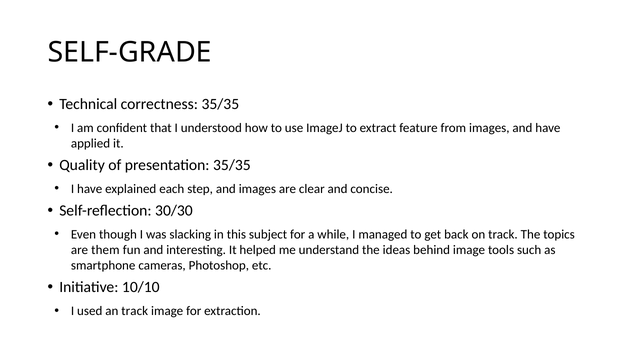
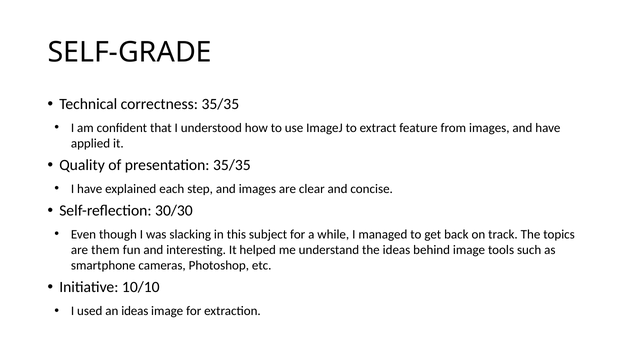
an track: track -> ideas (135, 311)
